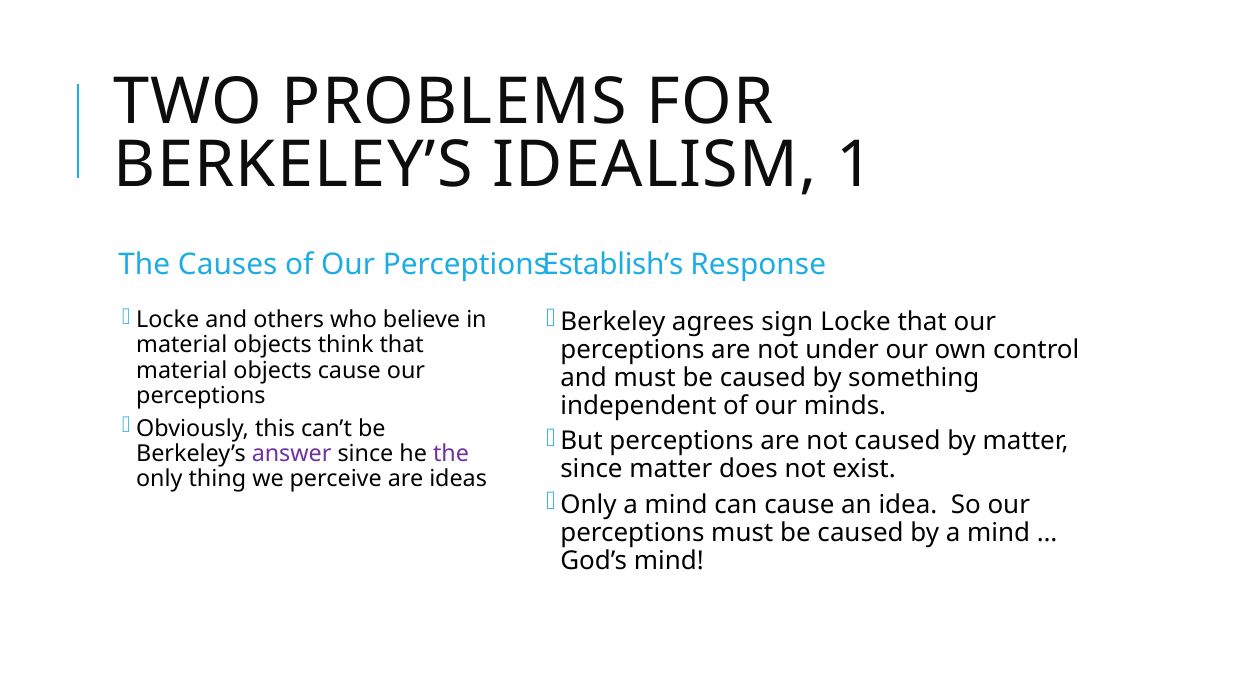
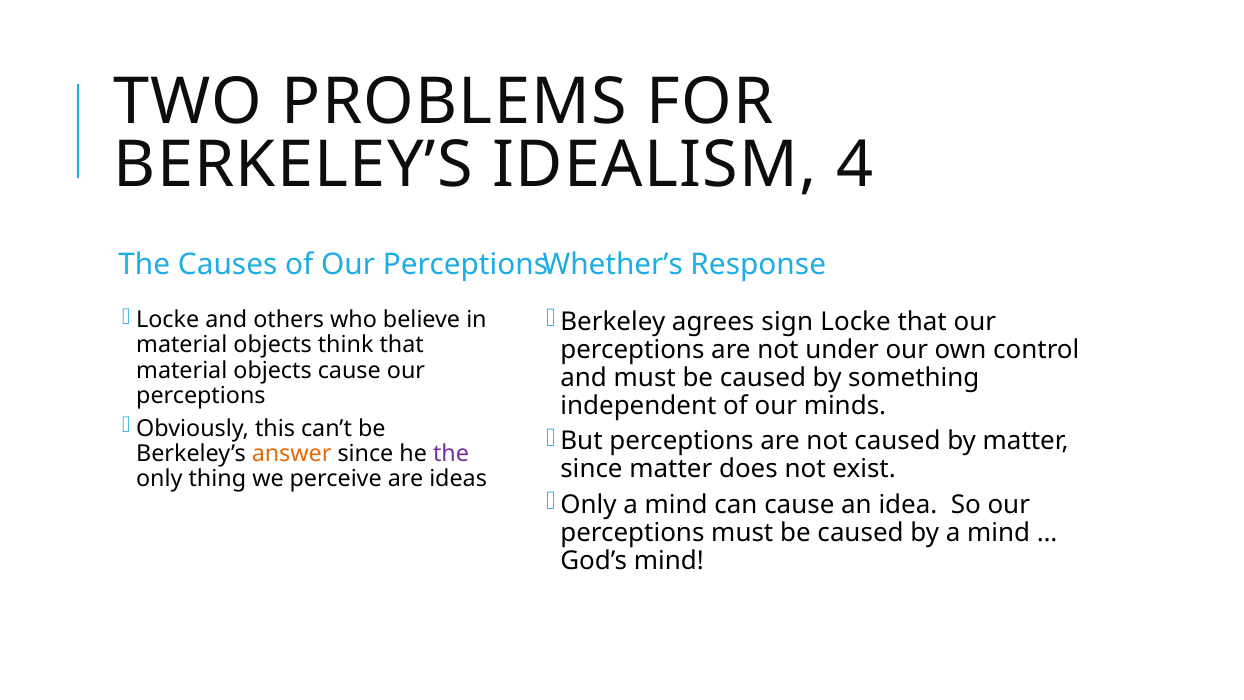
1: 1 -> 4 (855, 165)
Establish’s: Establish’s -> Whether’s (613, 264)
answer colour: purple -> orange (292, 454)
